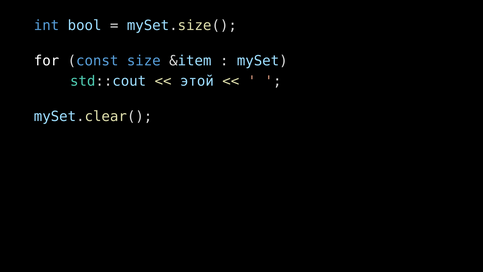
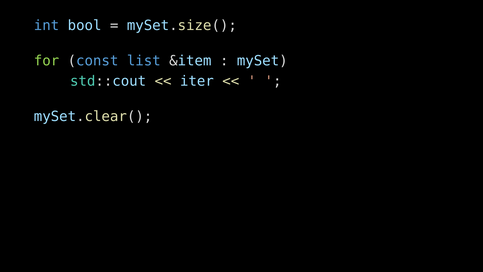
for colour: white -> light green (47, 61)
size: size -> list (144, 61)
этой: этой -> iter (197, 81)
